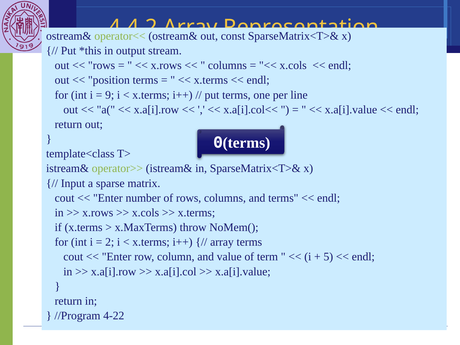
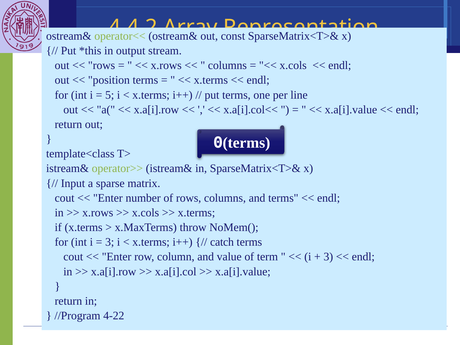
9: 9 -> 5 (110, 95)
2: 2 -> 3 (110, 242)
array: array -> catch (222, 242)
5: 5 -> 3 (328, 257)
